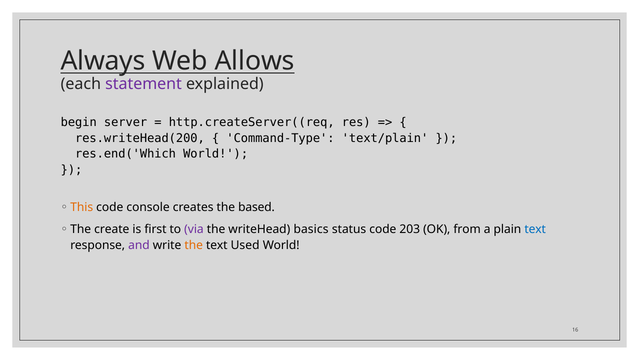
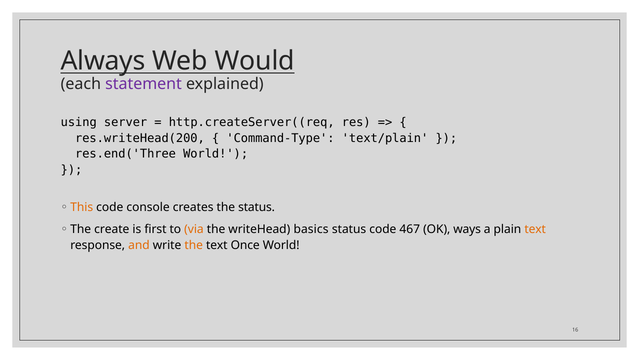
Allows: Allows -> Would (255, 61)
begin: begin -> using (79, 122)
res.end('Which: res.end('Which -> res.end('Three (126, 154)
the based: based -> status (257, 207)
via colour: purple -> orange (194, 229)
203: 203 -> 467 (410, 229)
from: from -> ways (467, 229)
text colour: blue -> orange (535, 229)
and colour: purple -> orange (139, 245)
Used: Used -> Once (245, 245)
